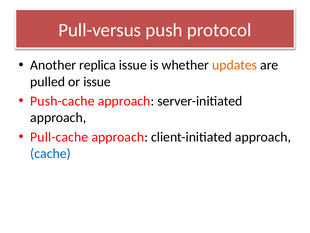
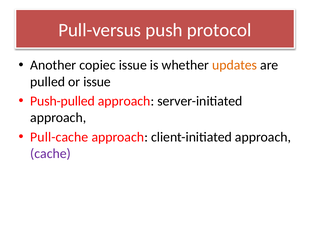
replica: replica -> copiec (97, 65)
Push-cache: Push-cache -> Push-pulled (63, 101)
cache colour: blue -> purple (51, 153)
